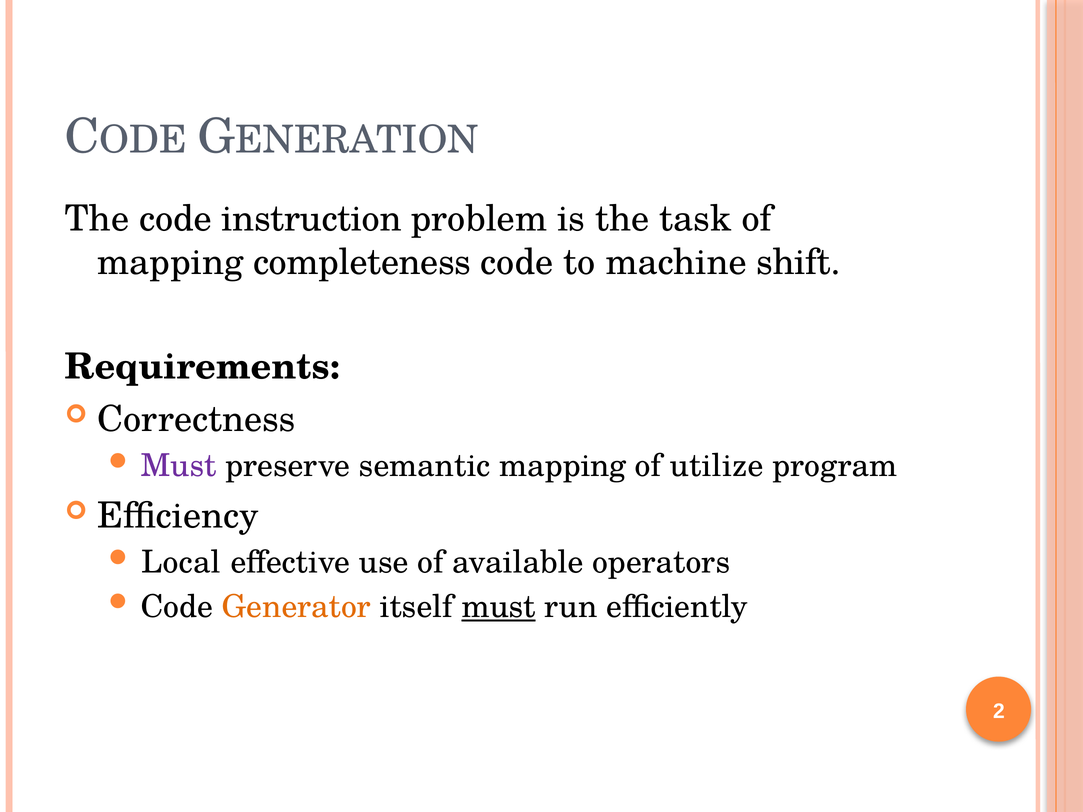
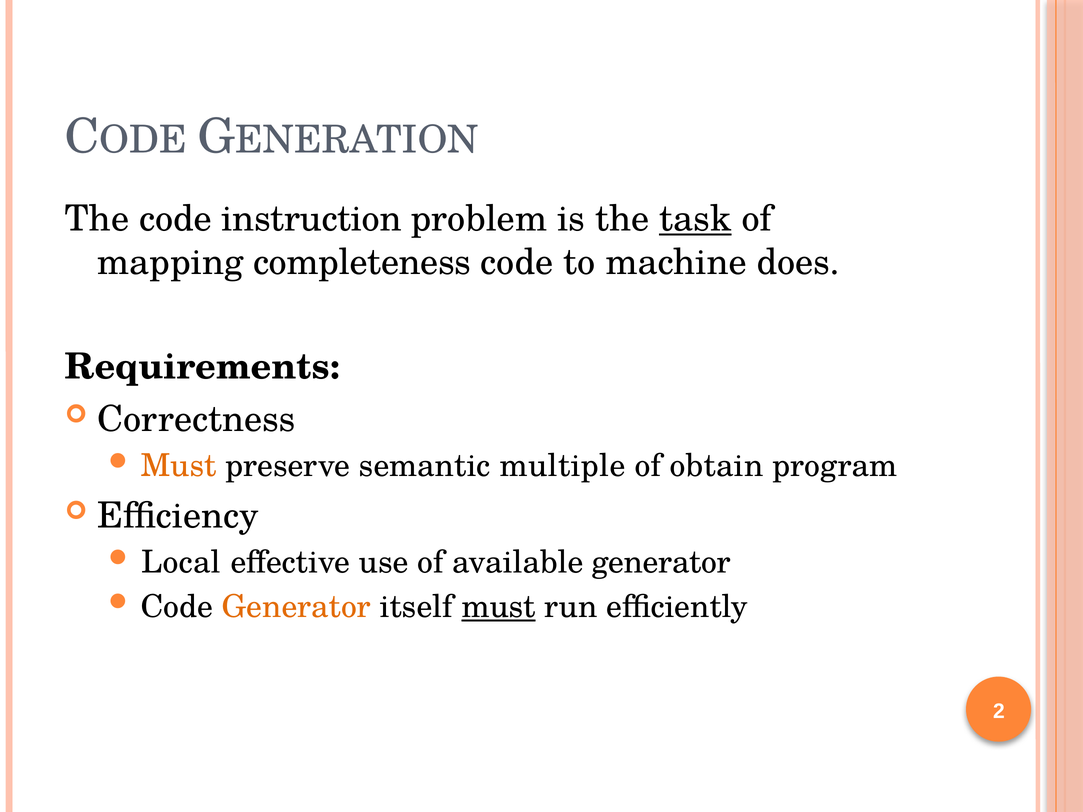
task underline: none -> present (695, 219)
shift: shift -> does (798, 262)
Must colour: purple -> orange (179, 466)
semantic mapping: mapping -> multiple (563, 466)
utilize: utilize -> obtain (717, 466)
available operators: operators -> generator (661, 563)
